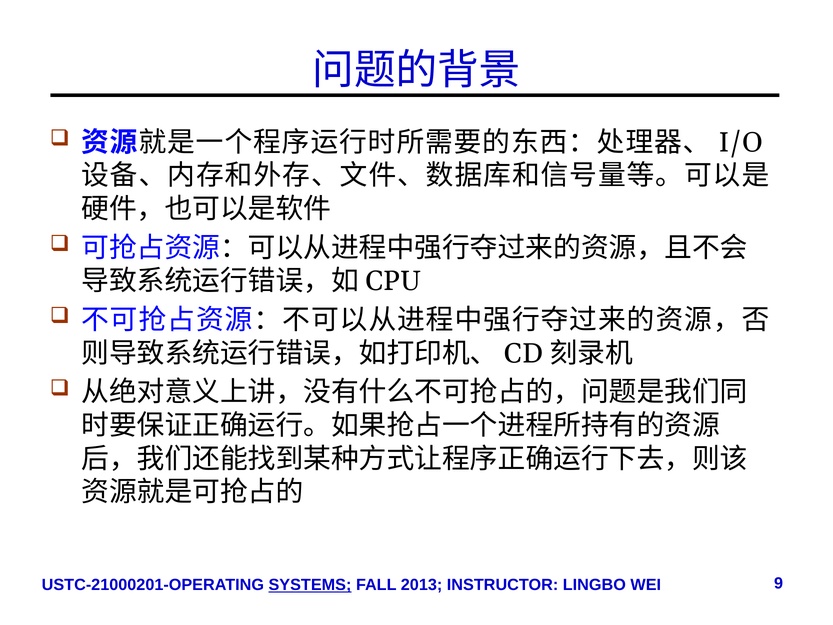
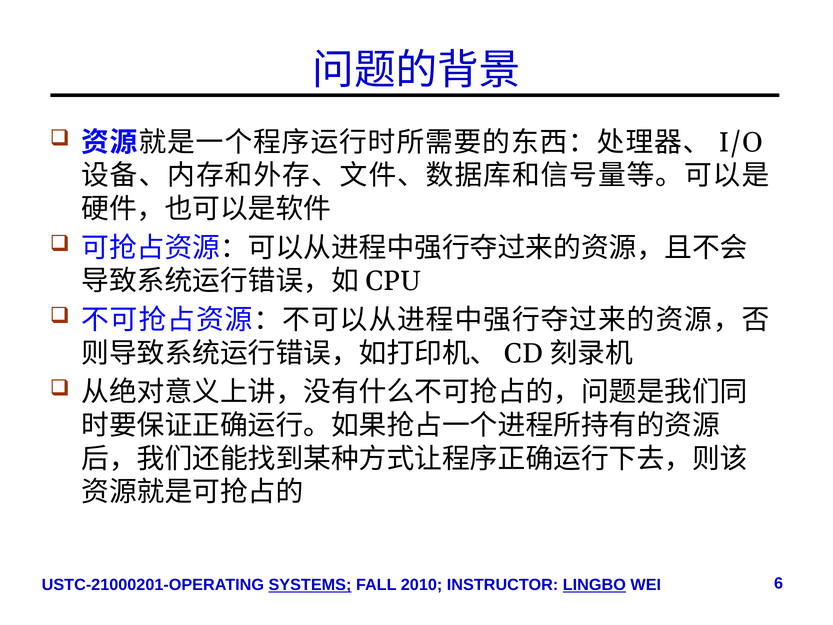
2013: 2013 -> 2010 (422, 585)
LINGBO underline: none -> present (594, 585)
9: 9 -> 6 (779, 583)
